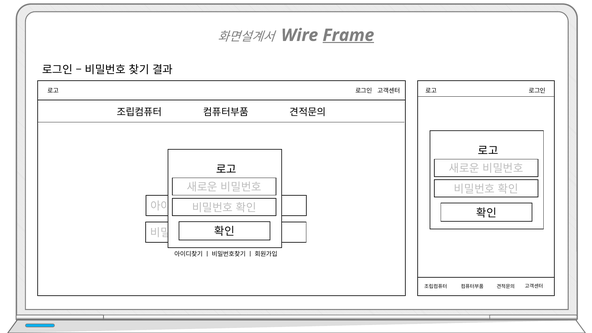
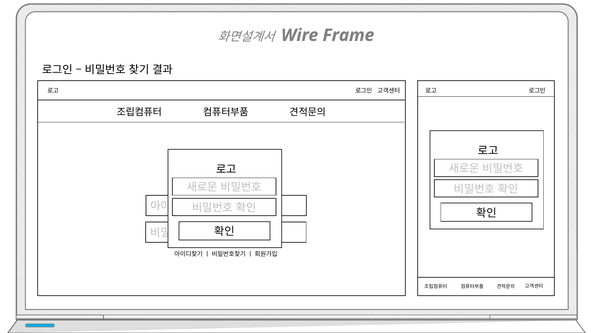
Frame underline: present -> none (348, 35)
